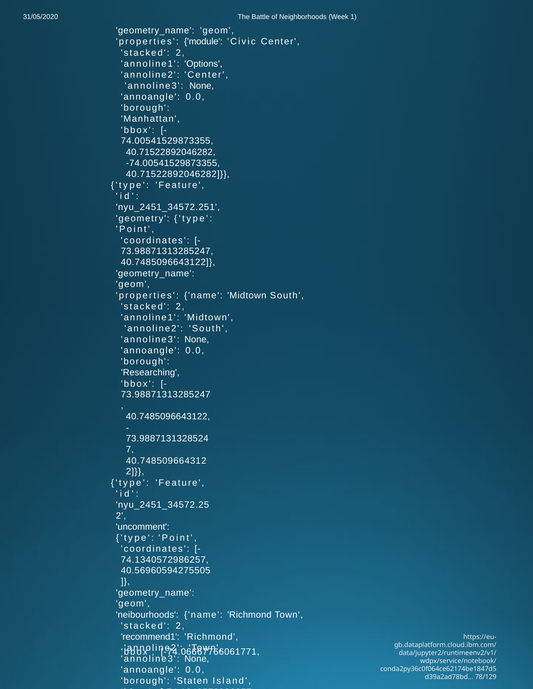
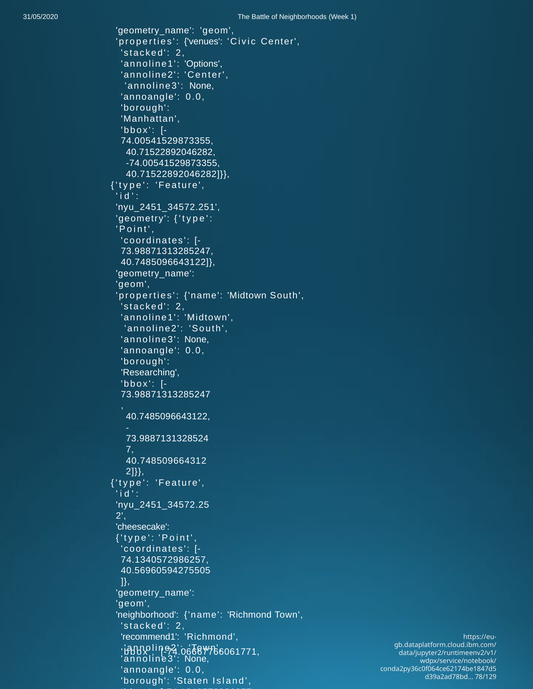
module: module -> venues (203, 42)
uncomment: uncomment -> cheesecake (143, 527)
neibourhoods: neibourhoods -> neighborhood (147, 615)
